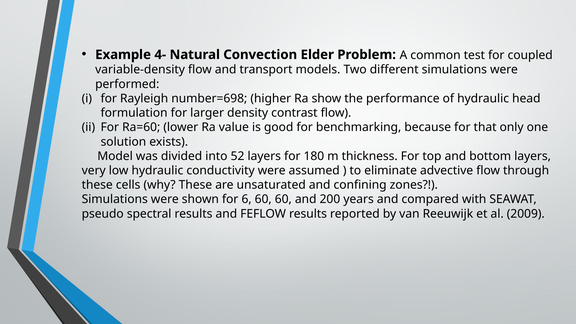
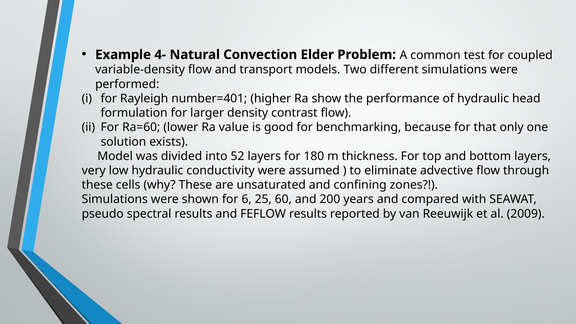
number=698: number=698 -> number=401 (209, 99)
6 60: 60 -> 25 (263, 199)
